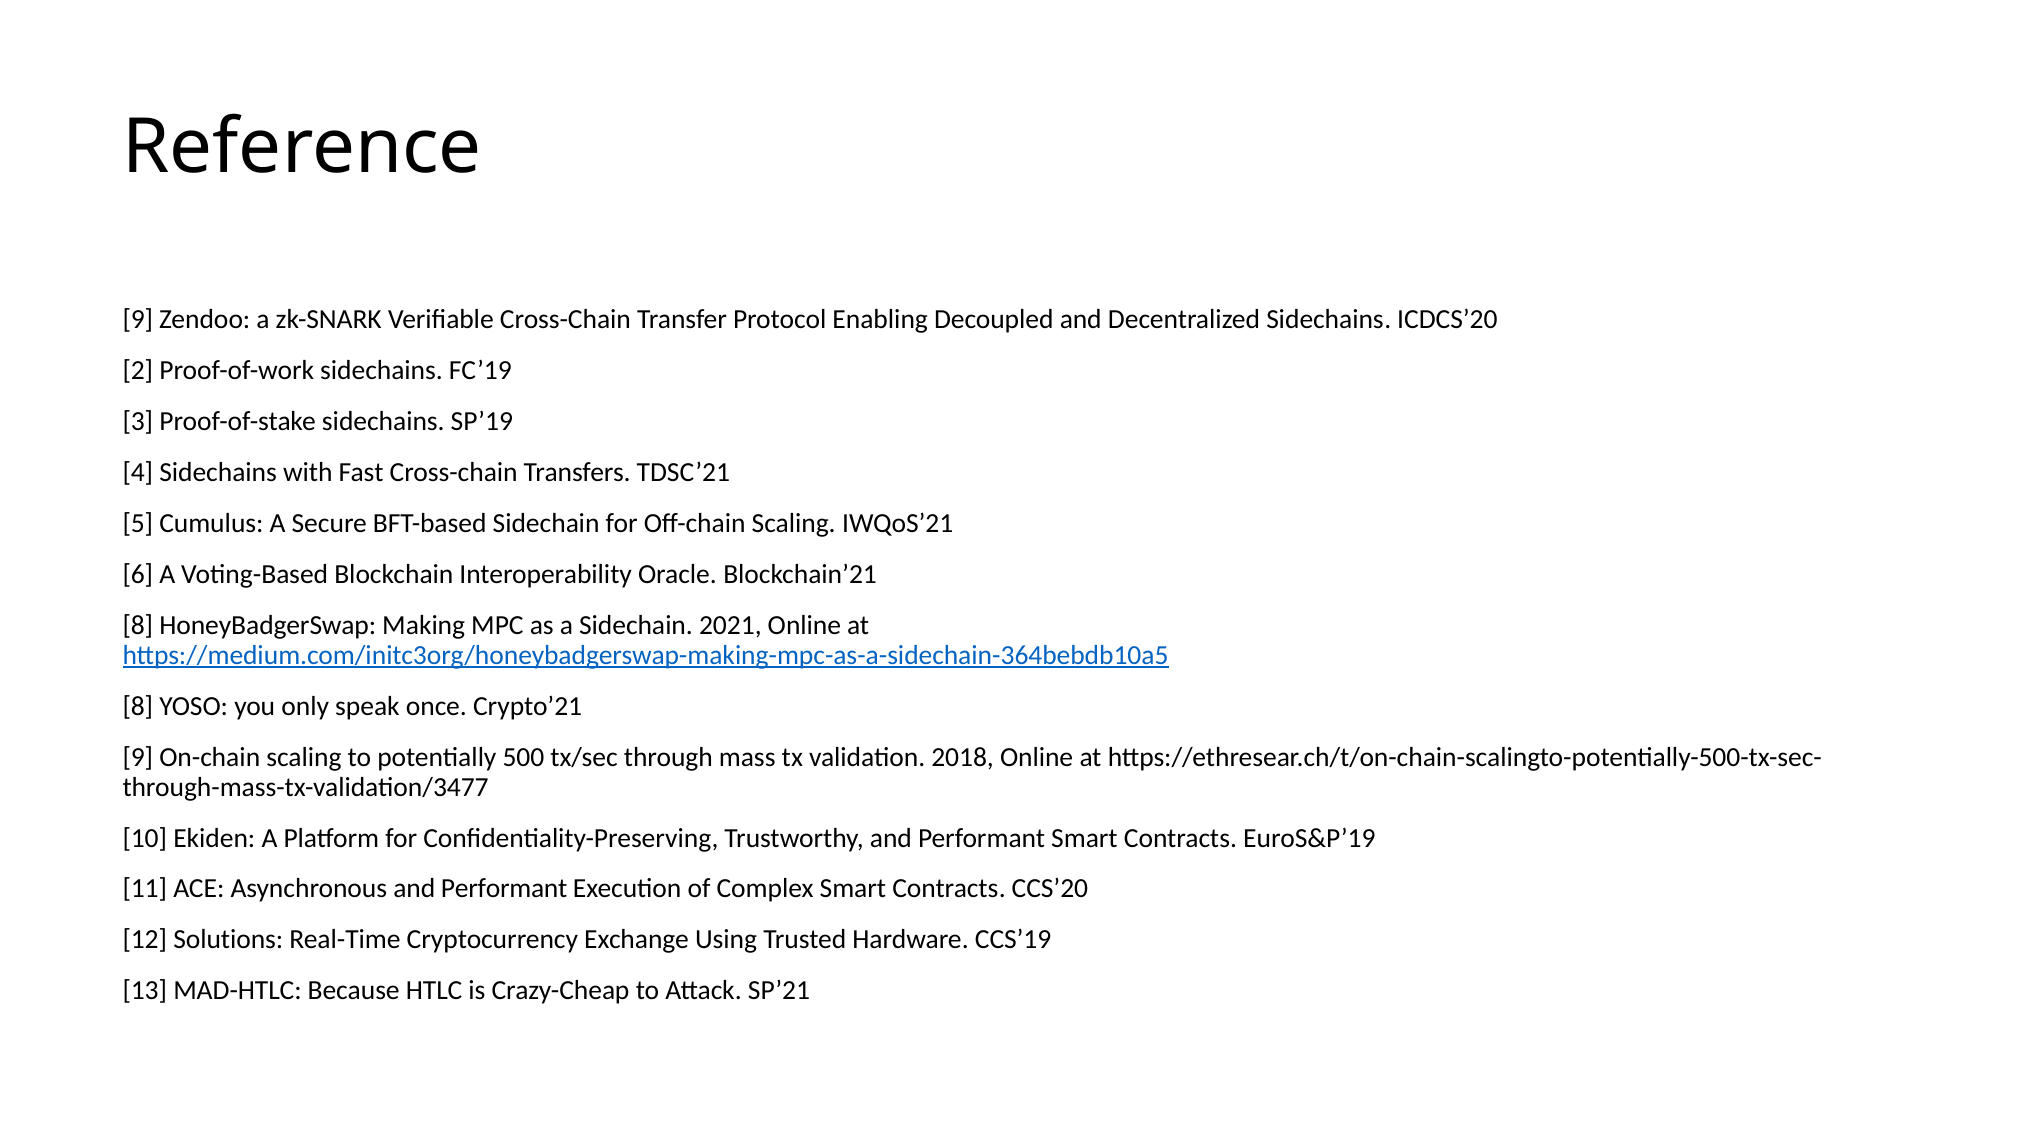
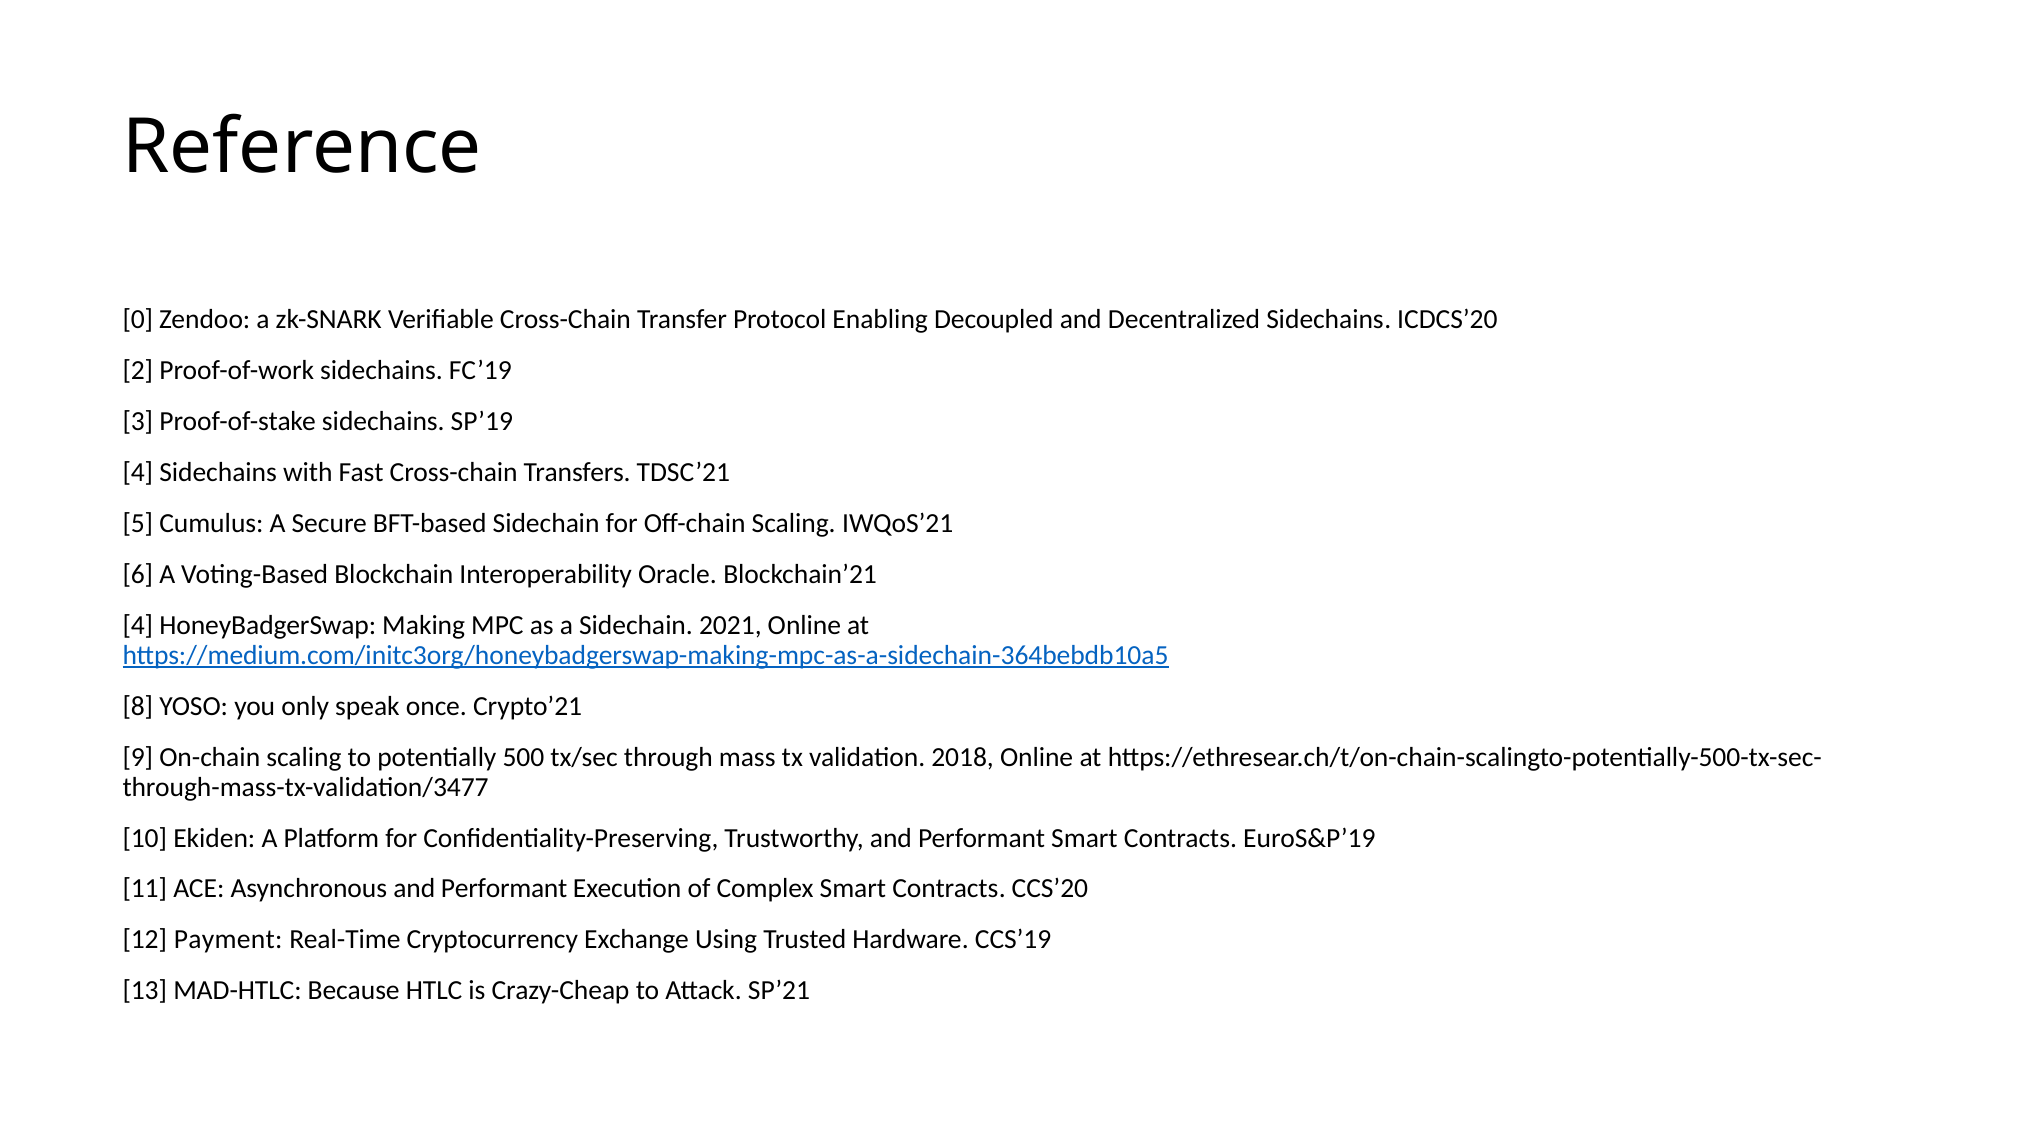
9: 9 -> 0 (138, 320)
8: 8 -> 4 (138, 625)
Solutions: Solutions -> Payment (228, 940)
